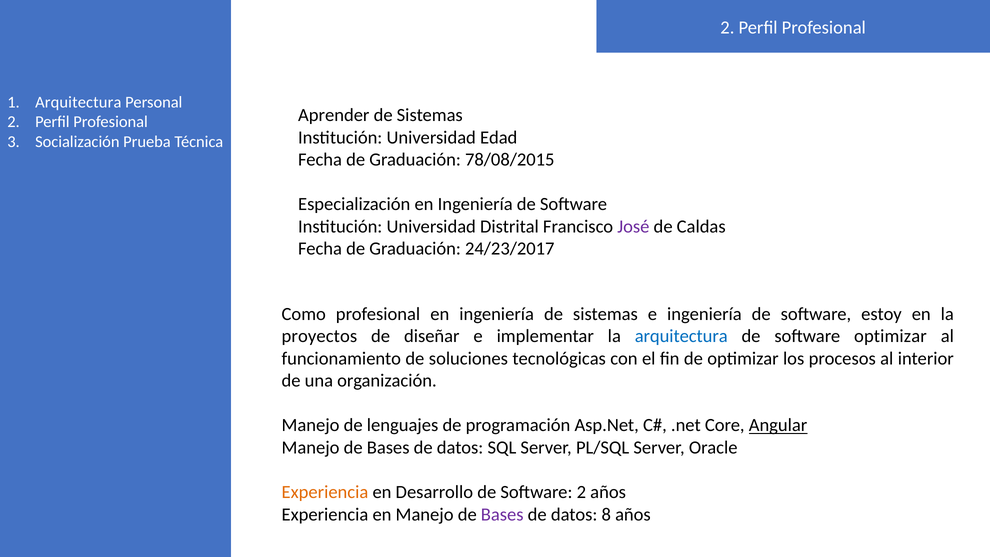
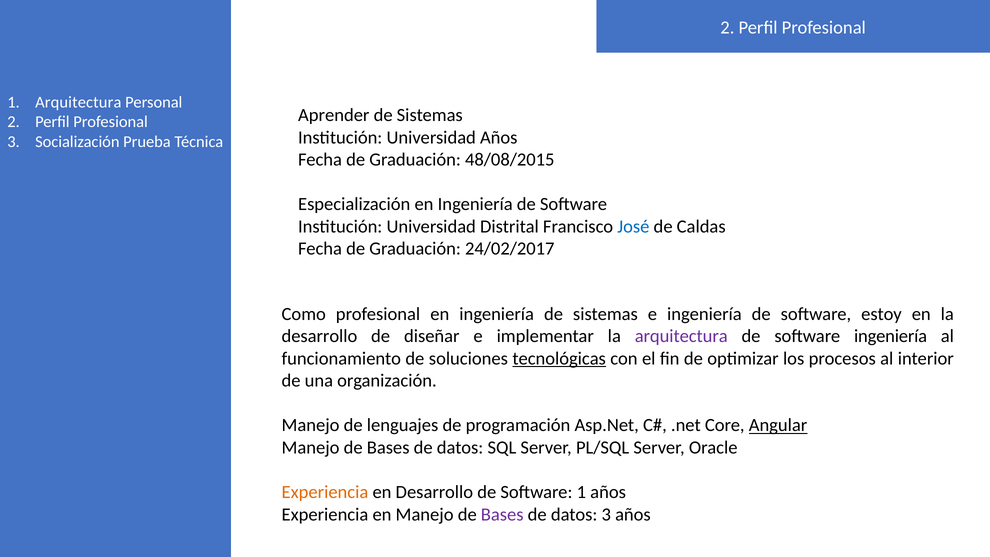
Universidad Edad: Edad -> Años (499, 137)
78/08/2015: 78/08/2015 -> 48/08/2015 (510, 160)
José colour: purple -> blue (633, 226)
24/23/2017: 24/23/2017 -> 24/02/2017 (510, 249)
proyectos: proyectos -> desarrollo (319, 336)
arquitectura colour: blue -> purple (681, 336)
software optimizar: optimizar -> ingeniería (891, 336)
tecnológicas underline: none -> present (559, 358)
Software 2: 2 -> 1 (581, 492)
datos 8: 8 -> 3 (606, 514)
